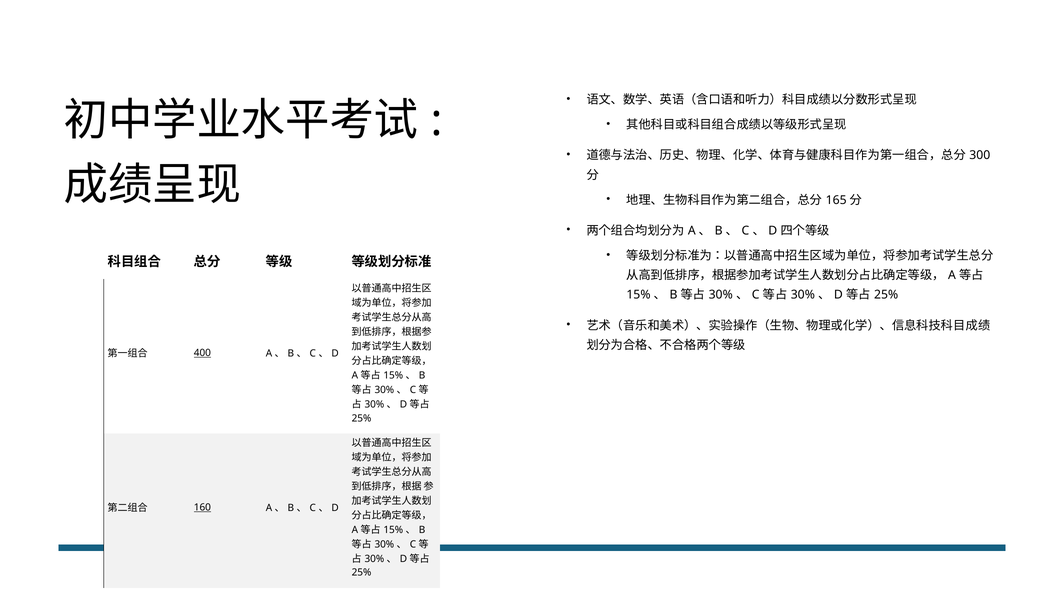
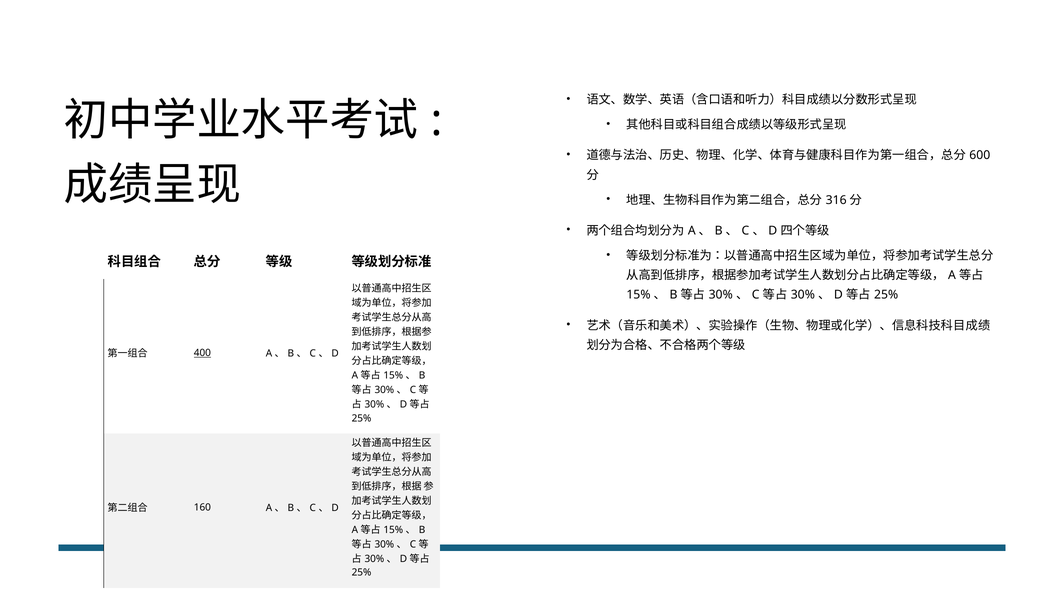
300: 300 -> 600 (980, 155)
165: 165 -> 316 (836, 200)
160 underline: present -> none (202, 507)
